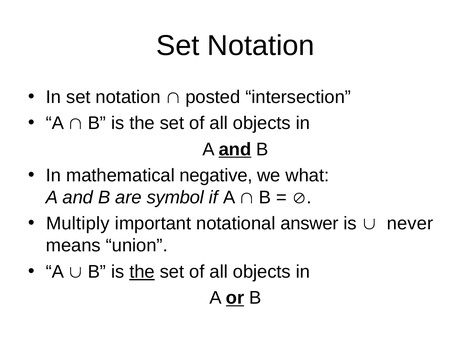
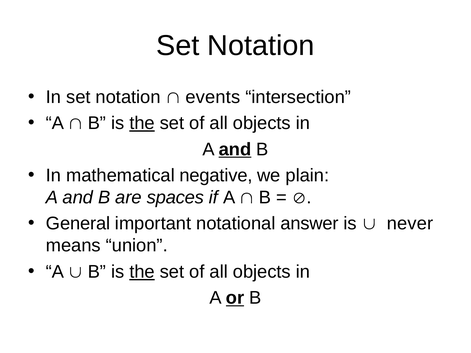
posted: posted -> events (213, 97)
the underline: none -> present (142, 123)
what: what -> plain (307, 176)
symbol: symbol -> spaces (175, 198)
Multiply: Multiply -> General (78, 224)
